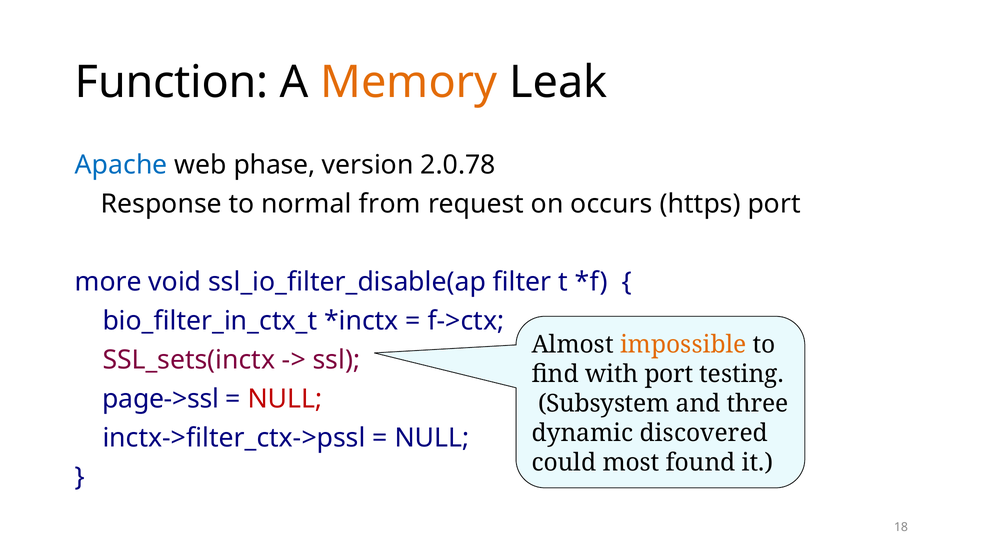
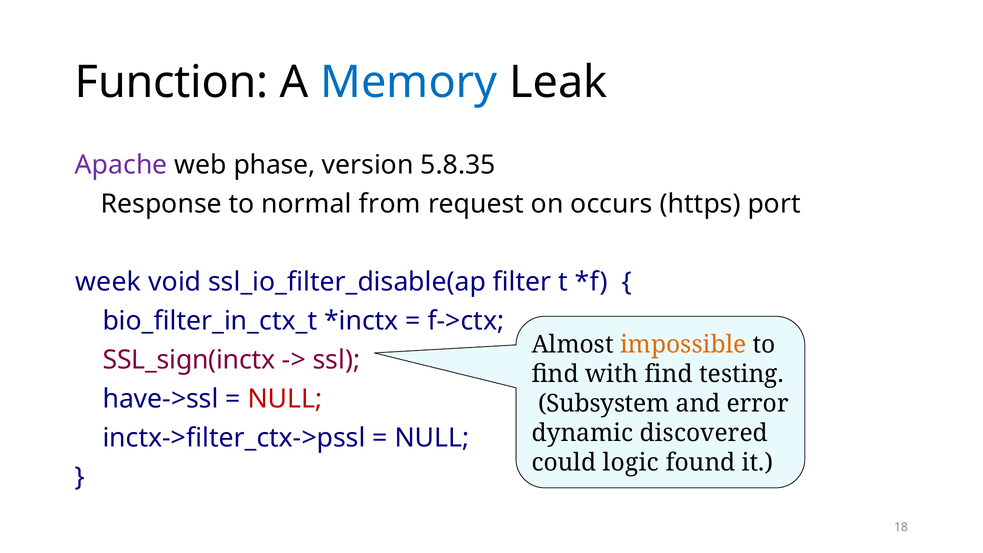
Memory colour: orange -> blue (409, 83)
Apache colour: blue -> purple (121, 165)
2.0.78: 2.0.78 -> 5.8.35 (458, 165)
more: more -> week (108, 282)
SSL_sets(inctx: SSL_sets(inctx -> SSL_sign(inctx (189, 360)
with port: port -> find (669, 374)
page->ssl: page->ssl -> have->ssl (161, 399)
three: three -> error (758, 404)
most: most -> logic (631, 463)
